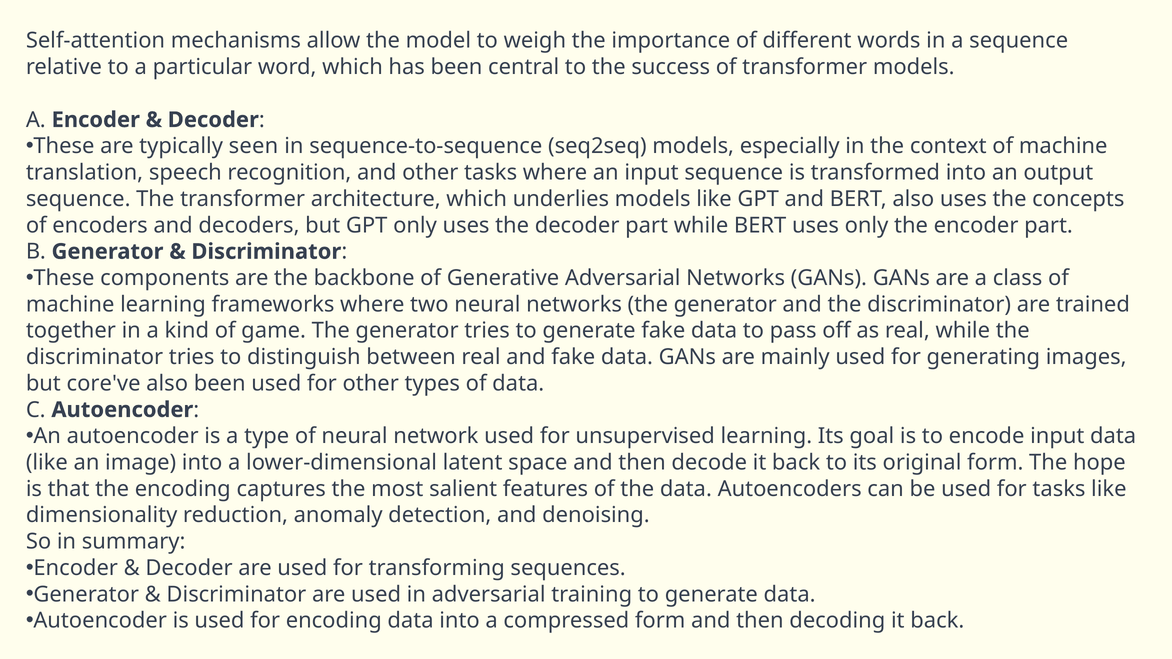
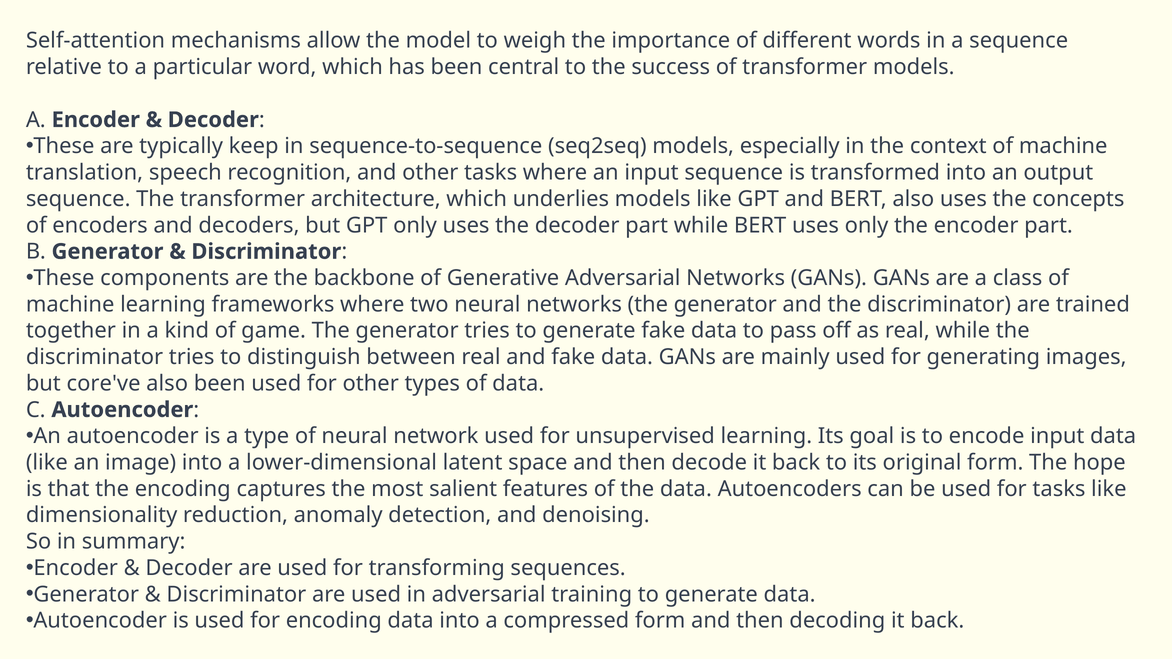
seen: seen -> keep (254, 146)
